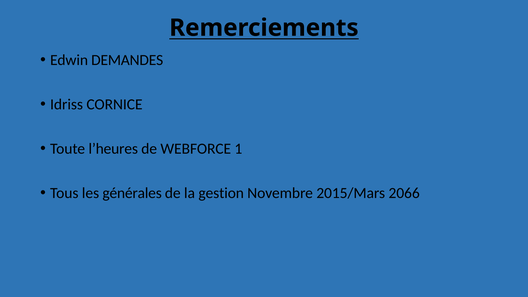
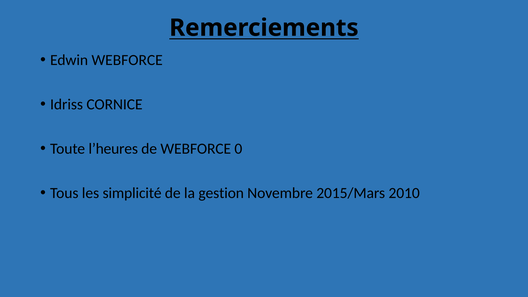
Edwin DEMANDES: DEMANDES -> WEBFORCE (127, 60)
1: 1 -> 0 (238, 149)
générales: générales -> simplicité (132, 193)
2066: 2066 -> 2010 (404, 193)
